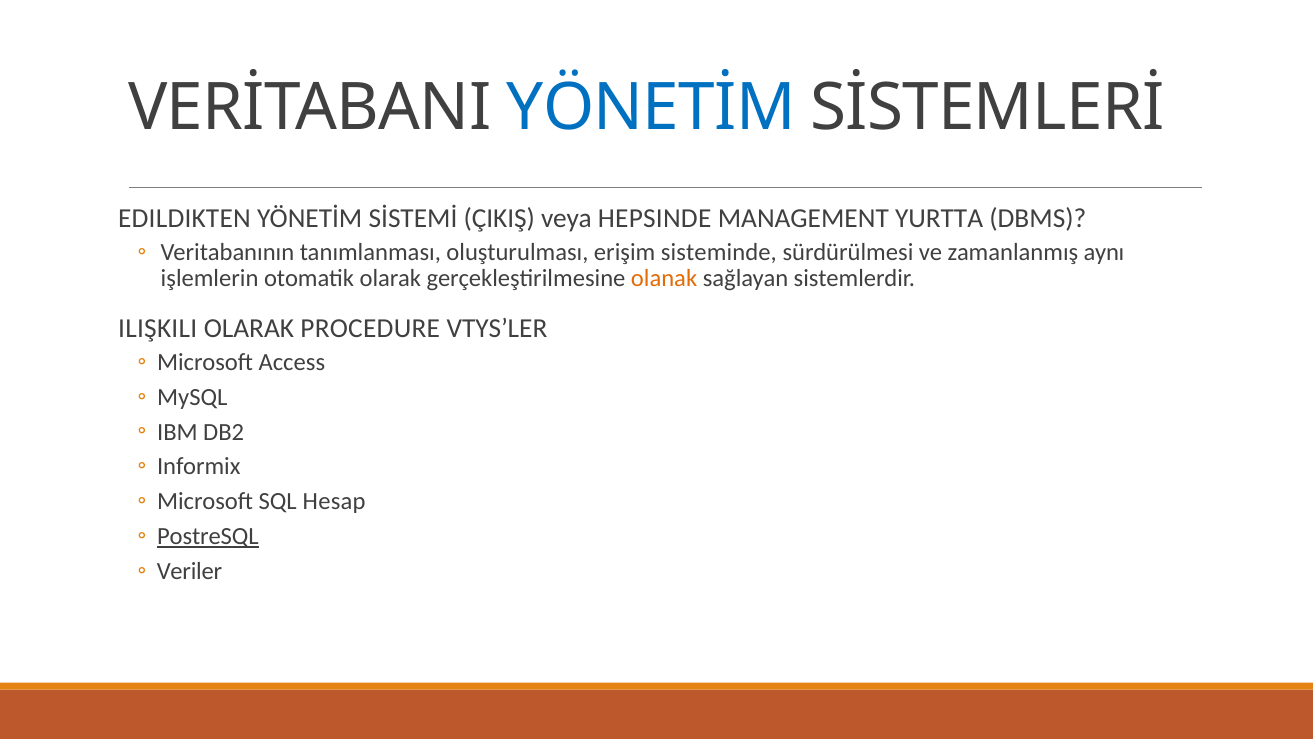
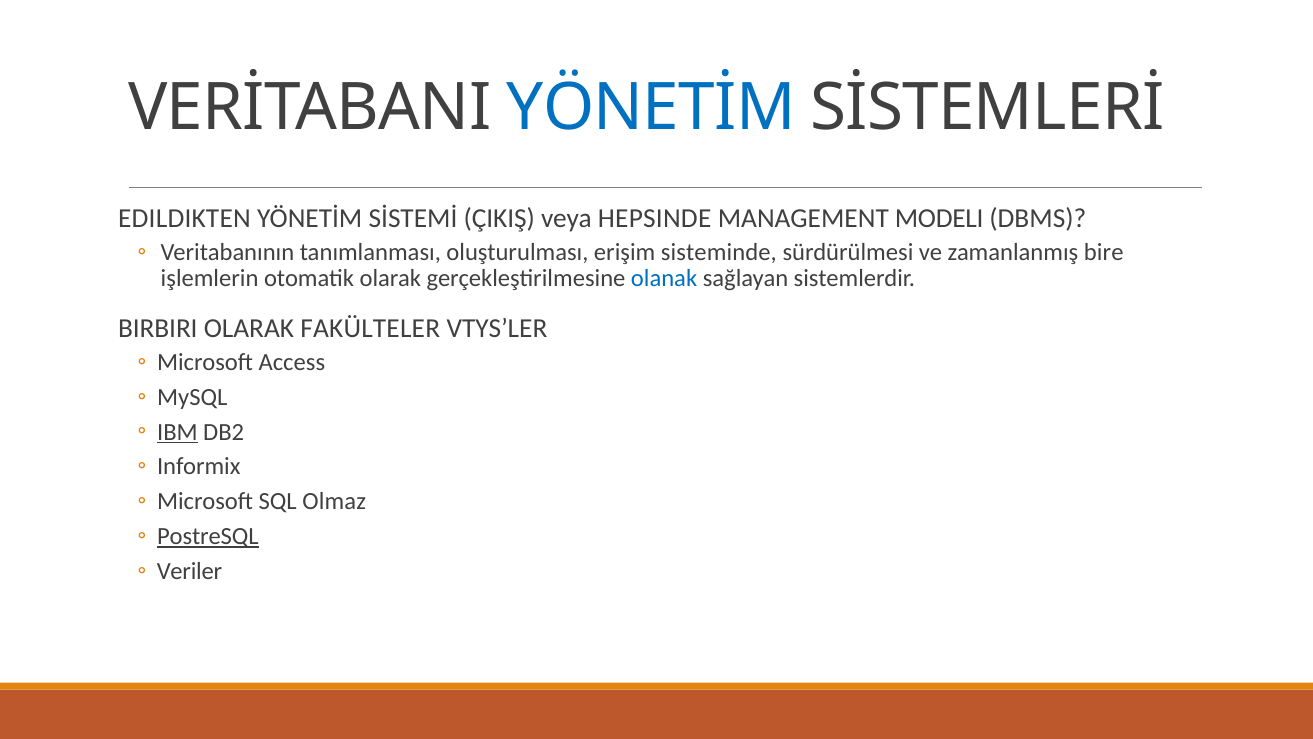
YURTTA: YURTTA -> MODELI (939, 218)
aynı: aynı -> bire (1104, 252)
olanak colour: orange -> blue (664, 278)
ILIŞKILI: ILIŞKILI -> BIRBIRI (158, 328)
PROCEDURE: PROCEDURE -> FAKÜLTELER (370, 328)
IBM underline: none -> present (177, 432)
Hesap: Hesap -> Olmaz (334, 501)
